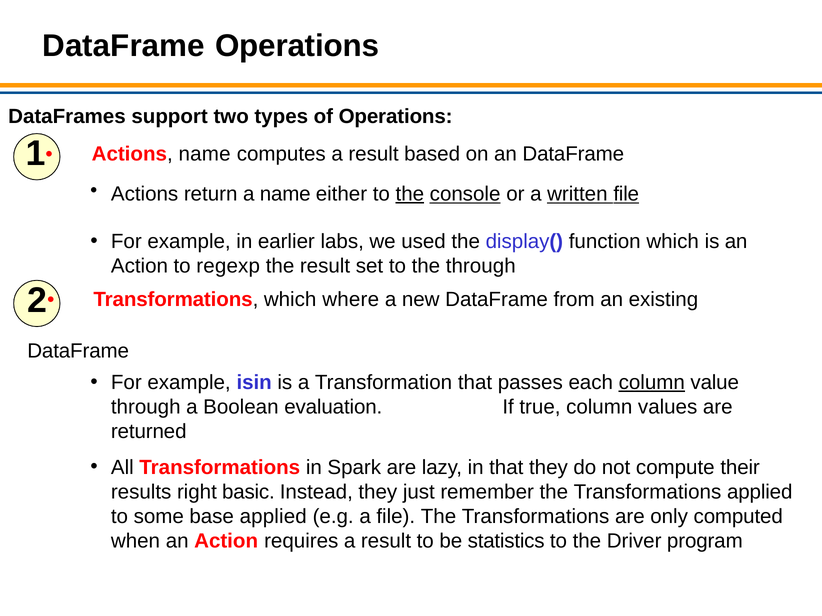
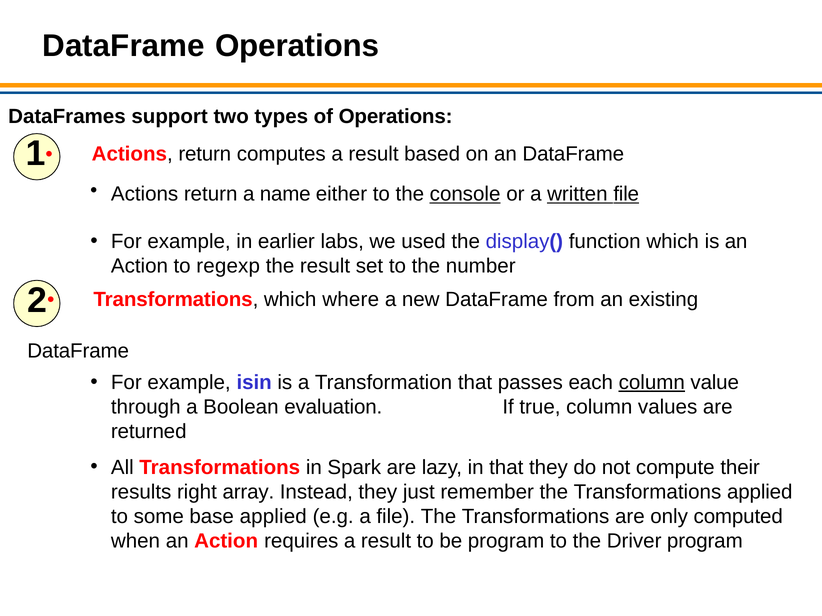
name: name -> return (205, 154)
the underline: present -> none (410, 194)
the through: through -> number (481, 266)
basic: basic -> array (248, 492)
be statistics: statistics -> program (506, 542)
